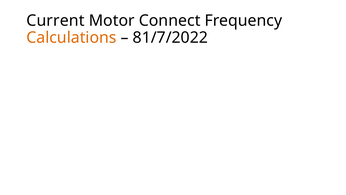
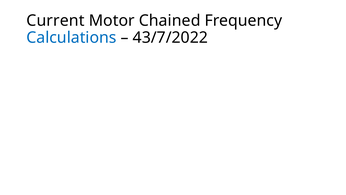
Connect: Connect -> Chained (170, 21)
Calculations colour: orange -> blue (71, 38)
81/7/2022: 81/7/2022 -> 43/7/2022 (170, 38)
